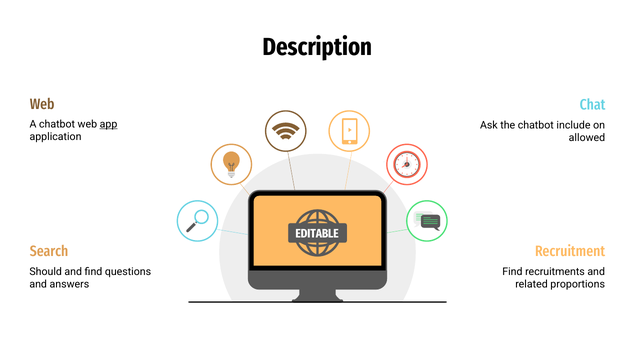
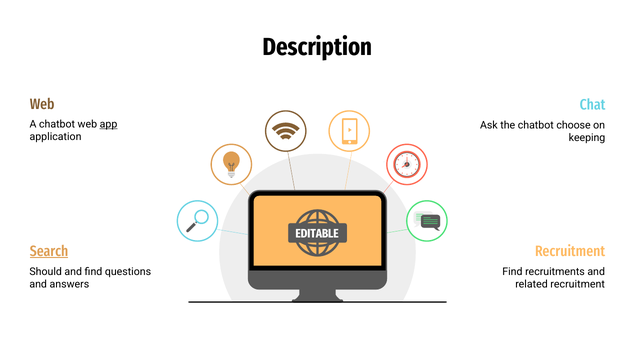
include: include -> choose (574, 125)
allowed: allowed -> keeping (587, 138)
Search underline: none -> present (49, 251)
related proportions: proportions -> recruitment (578, 284)
